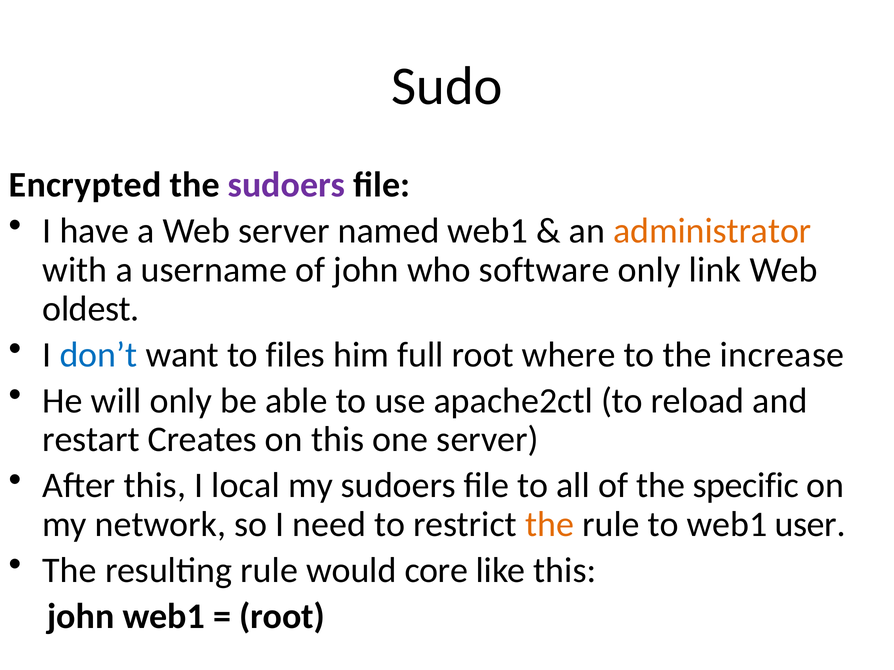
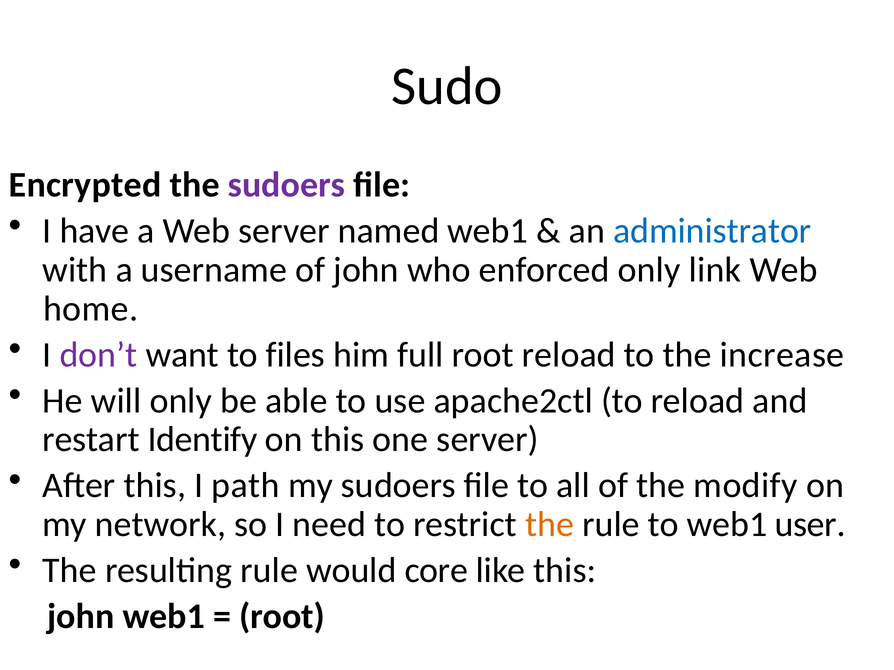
administrator colour: orange -> blue (712, 231)
software: software -> enforced (544, 270)
oldest: oldest -> home (91, 309)
don’t colour: blue -> purple (98, 355)
root where: where -> reload (569, 355)
Creates: Creates -> Identify (202, 440)
local: local -> path (246, 486)
specific: specific -> modify (745, 486)
